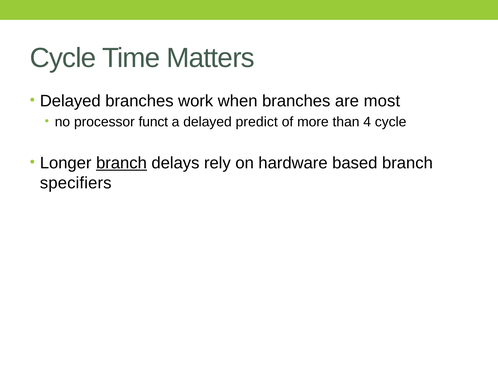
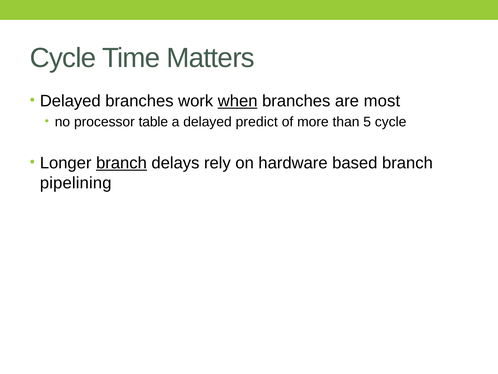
when underline: none -> present (238, 101)
funct: funct -> table (153, 122)
4: 4 -> 5 (367, 122)
specifiers: specifiers -> pipelining (76, 183)
